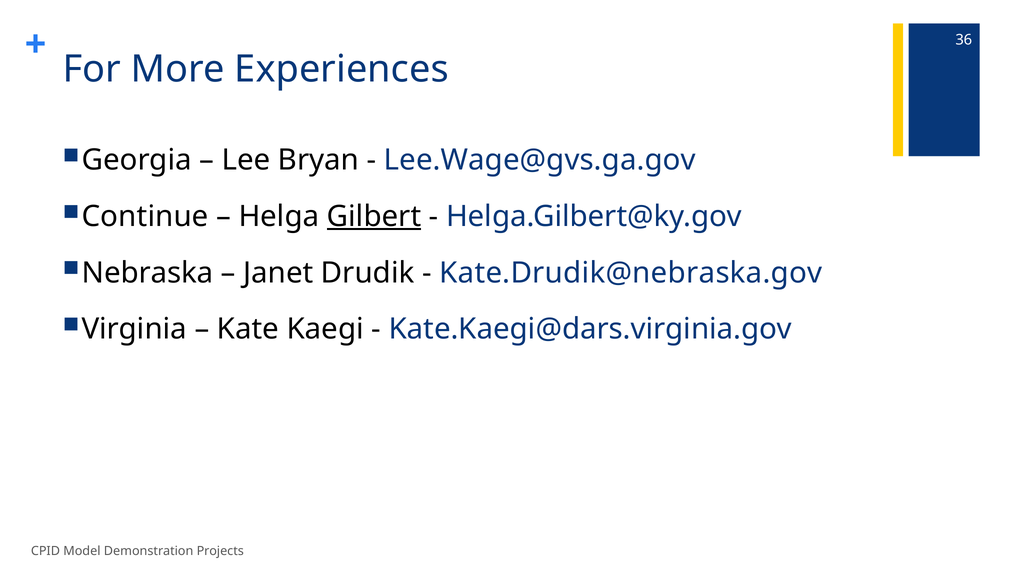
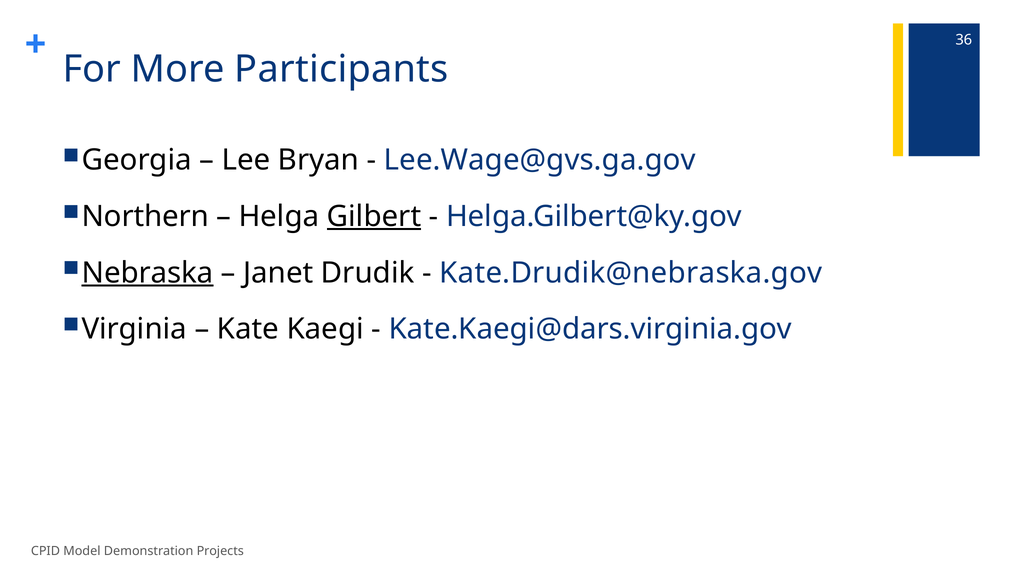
Experiences: Experiences -> Participants (341, 69)
Continue: Continue -> Northern (145, 216)
Nebraska underline: none -> present (148, 273)
